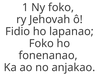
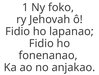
Foko: Foko -> Fidio (41, 43)
